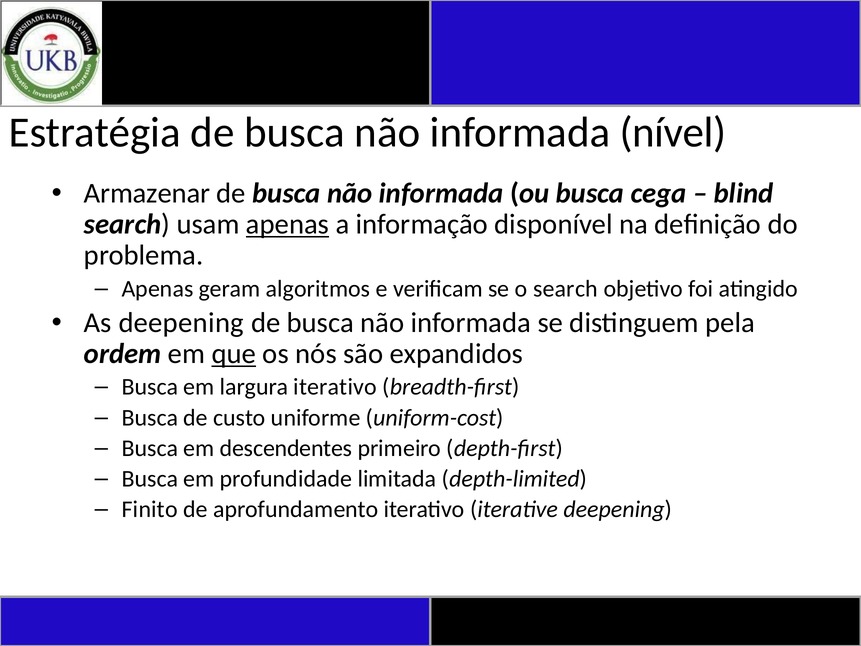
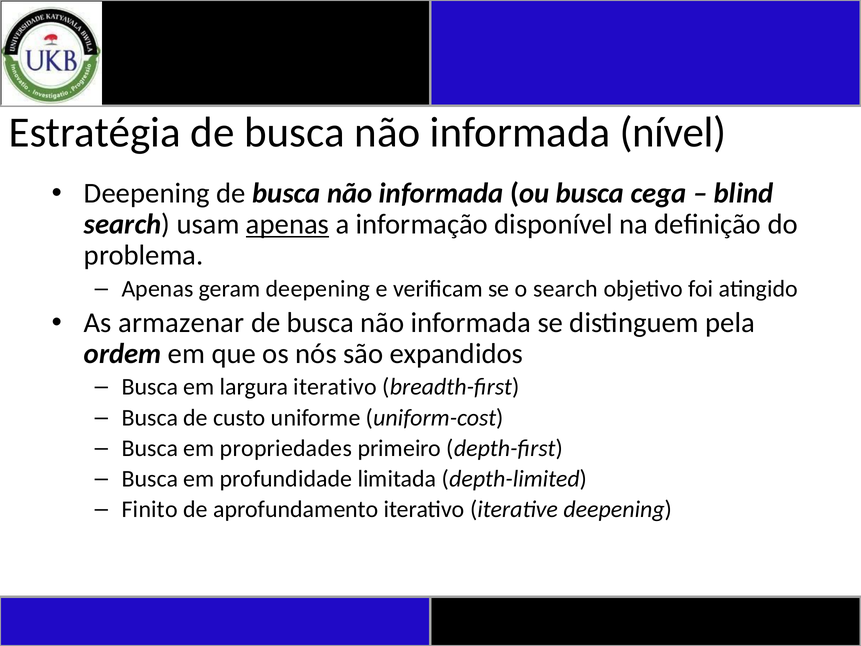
Armazenar: Armazenar -> Deepening (147, 193)
geram algoritmos: algoritmos -> deepening (318, 289)
As deepening: deepening -> armazenar (181, 323)
que underline: present -> none (234, 354)
descendentes: descendentes -> propriedades (286, 448)
